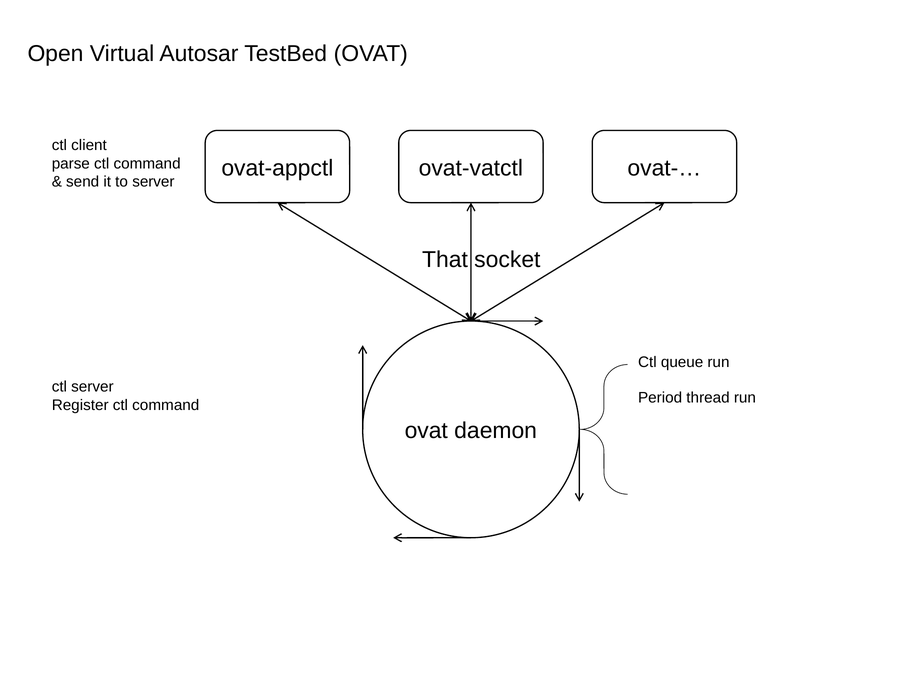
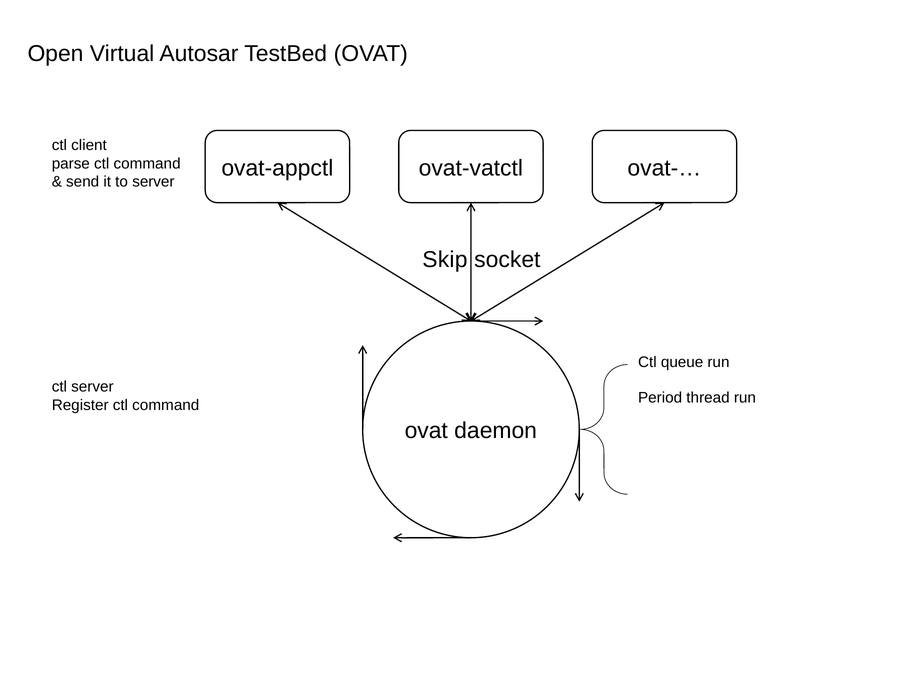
That: That -> Skip (445, 259)
